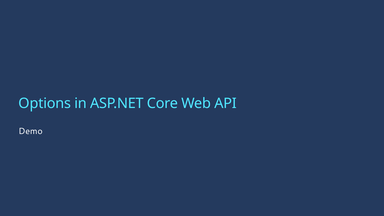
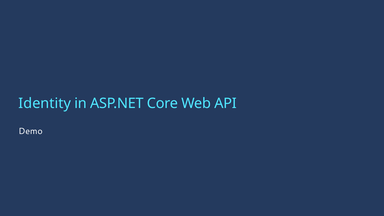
Options: Options -> Identity (45, 103)
